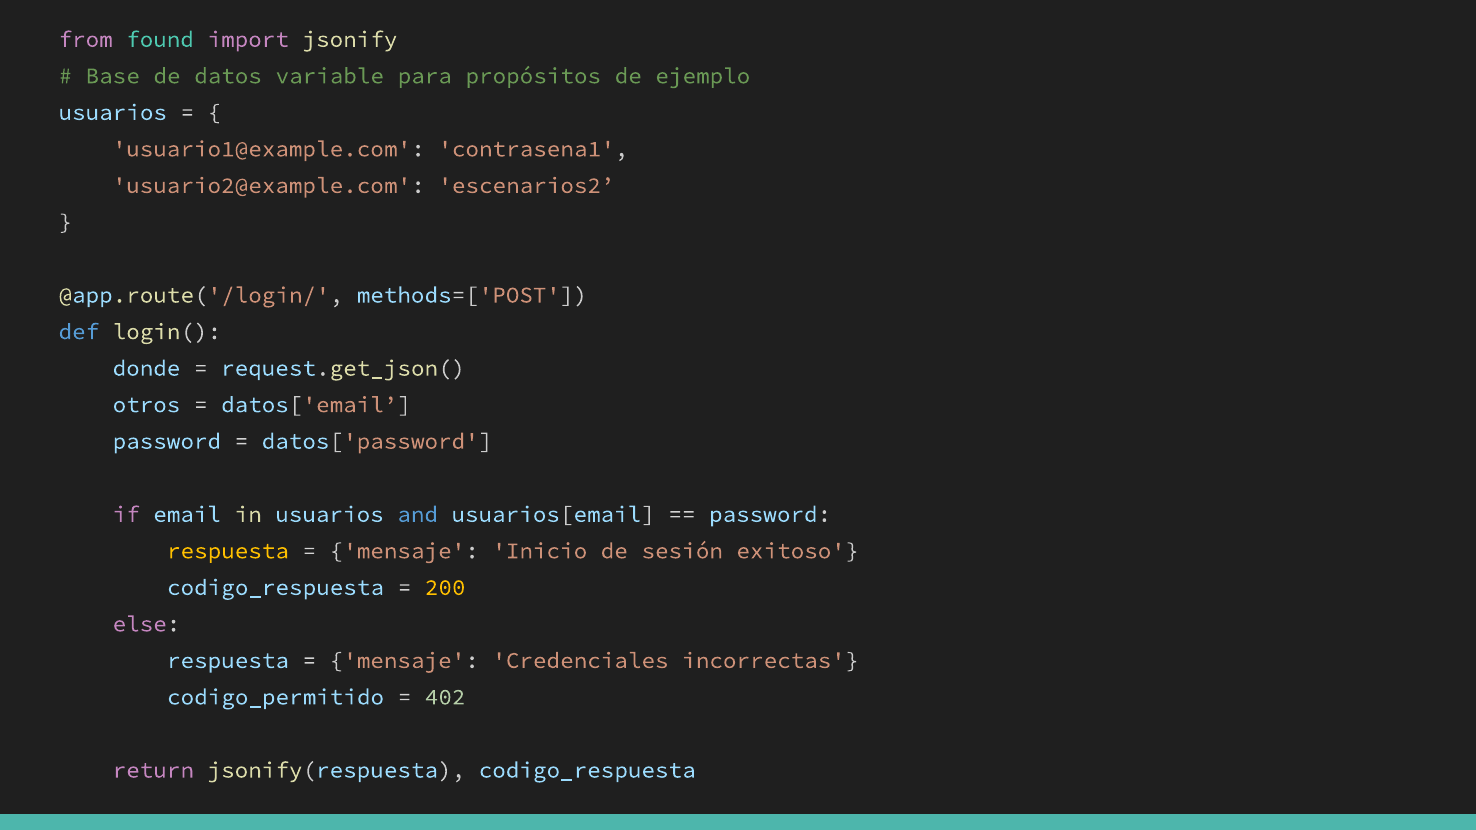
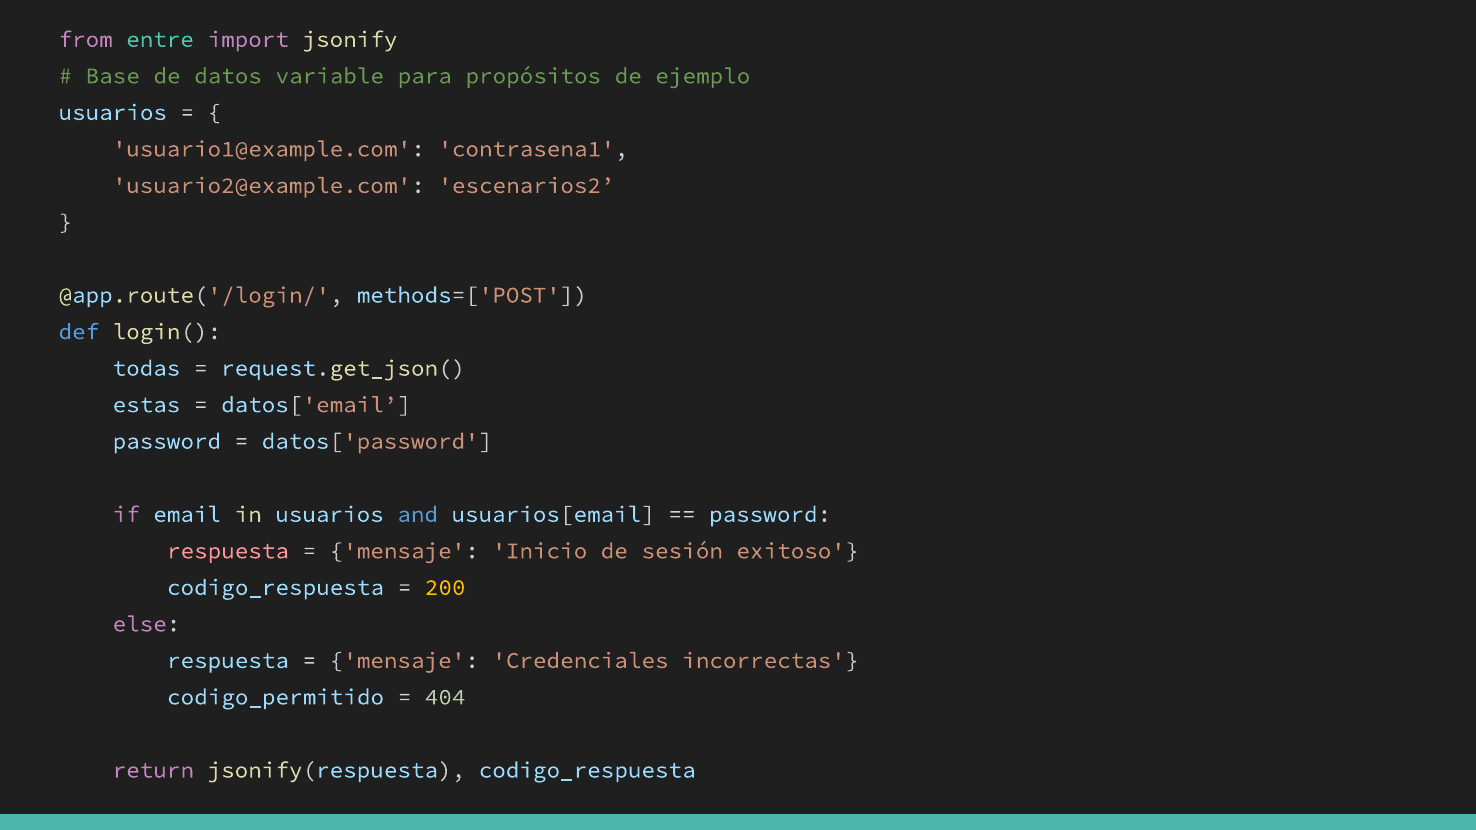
found: found -> entre (160, 39)
donde: donde -> todas (146, 368)
otros: otros -> estas (146, 405)
respuesta colour: yellow -> pink (228, 551)
402: 402 -> 404 (445, 697)
